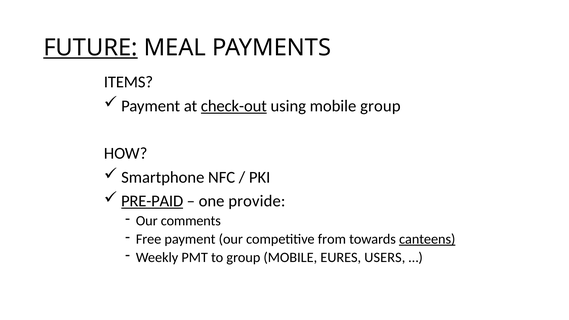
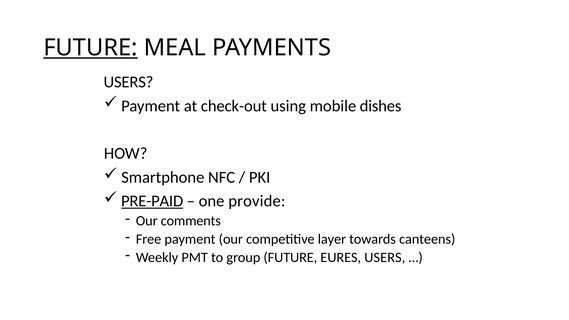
ITEMS: ITEMS -> USERS (128, 82)
check-out underline: present -> none (234, 106)
mobile group: group -> dishes (381, 106)
from: from -> layer (332, 239)
canteens underline: present -> none (427, 239)
group MOBILE: MOBILE -> FUTURE (290, 257)
